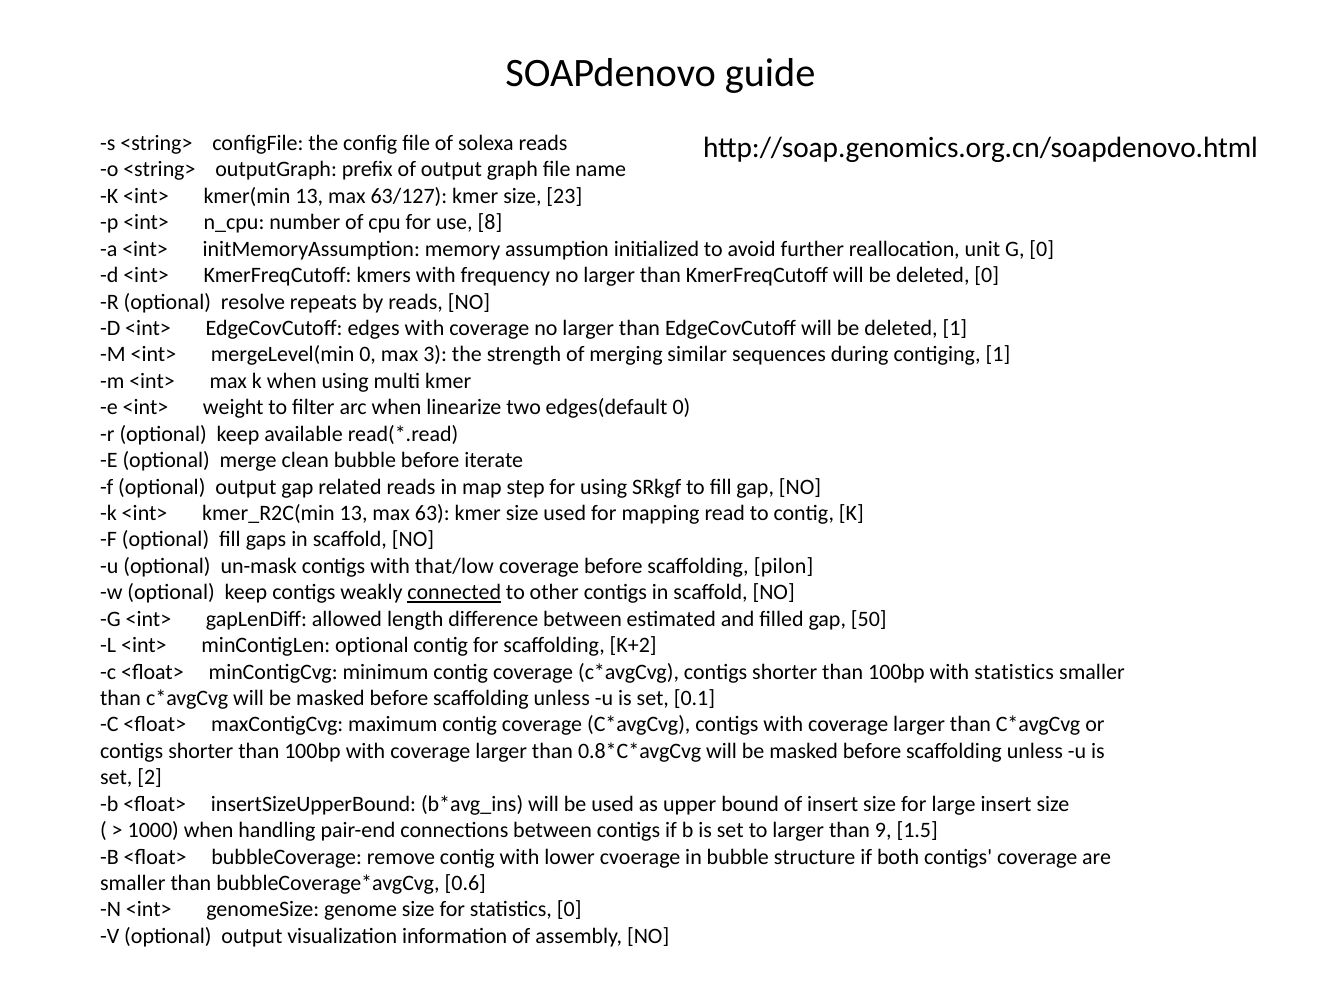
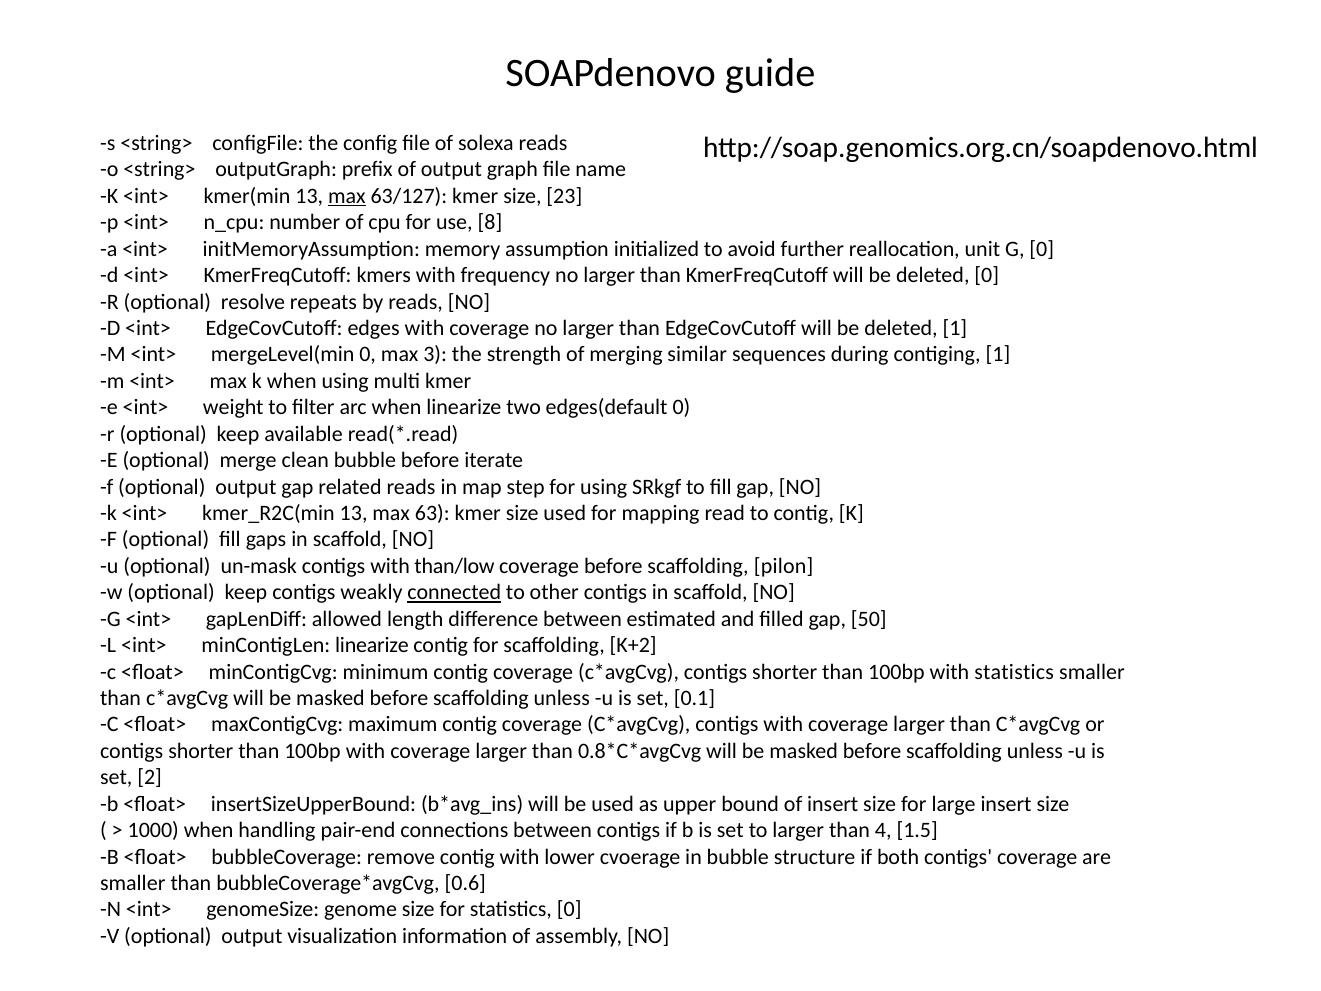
max underline: none -> present (347, 196)
that/low: that/low -> than/low (455, 566)
minContigLen optional: optional -> linearize (372, 645)
9: 9 -> 4 (883, 830)
